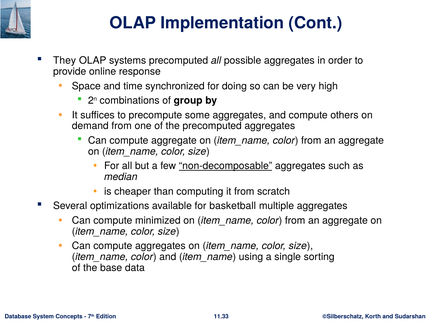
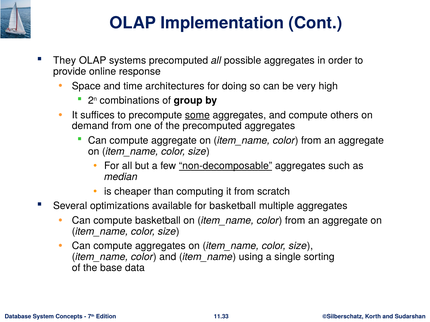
synchronized: synchronized -> architectures (175, 86)
some underline: none -> present (197, 115)
compute minimized: minimized -> basketball (158, 221)
